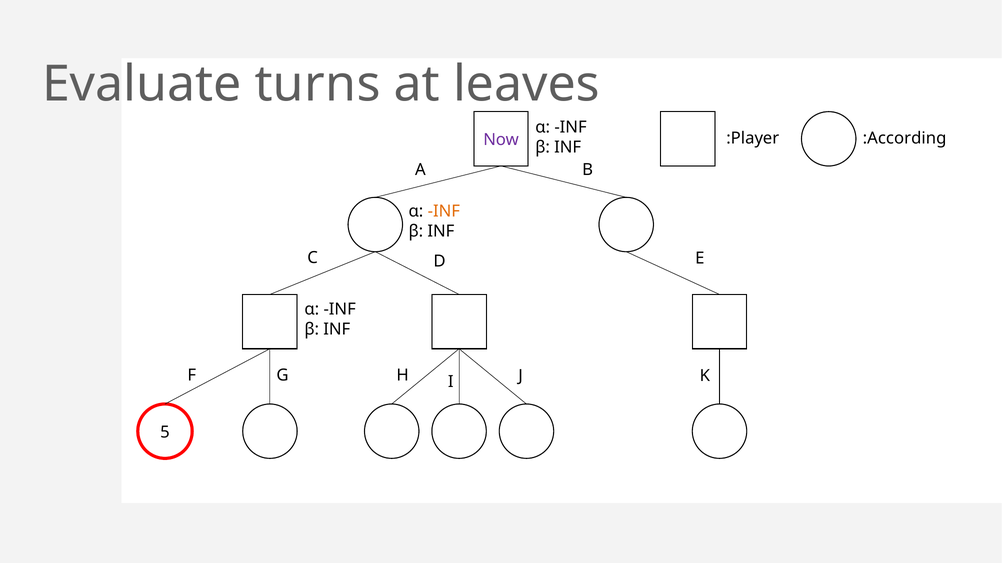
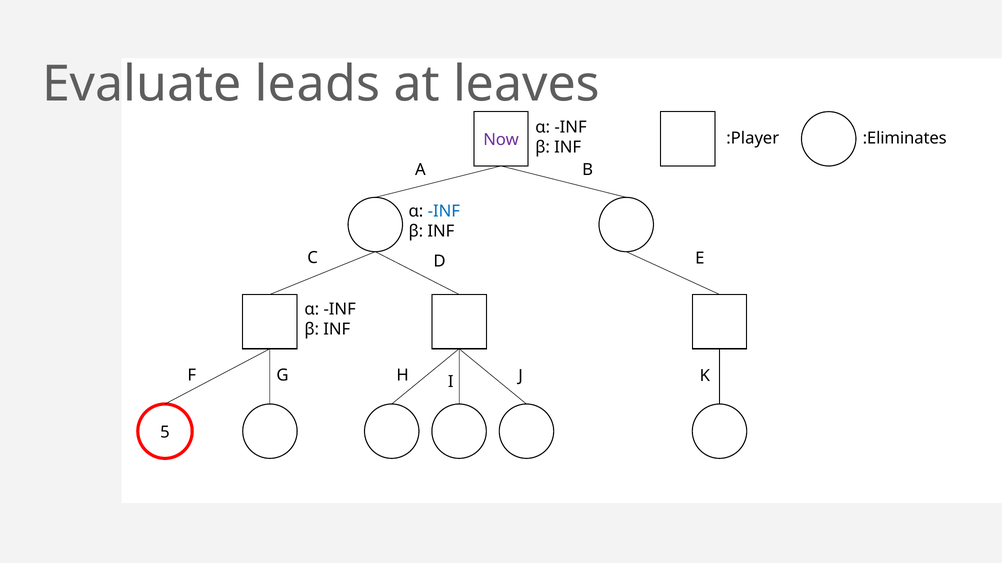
turns: turns -> leads (317, 84)
:According: :According -> :Eliminates (905, 139)
INF colour: orange -> blue (444, 211)
